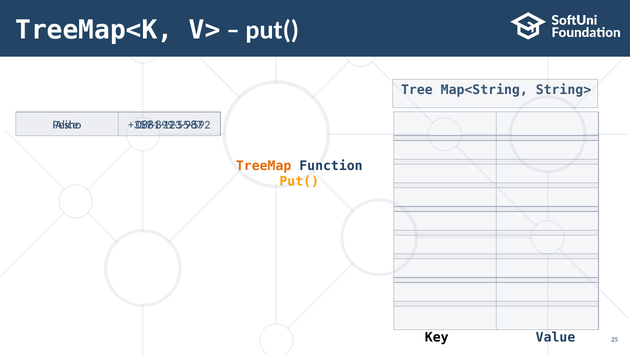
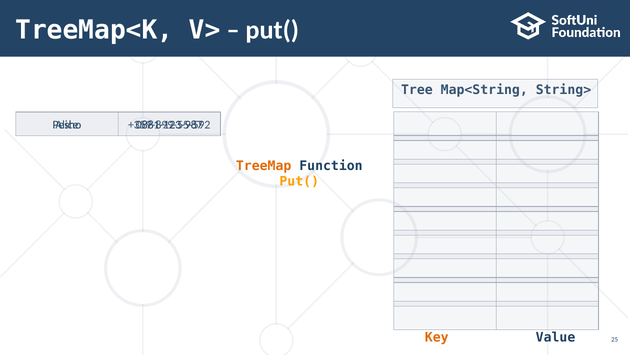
Key colour: black -> orange (437, 337)
